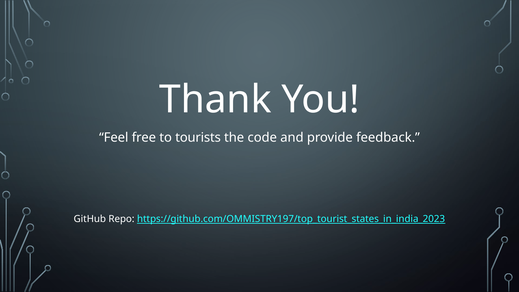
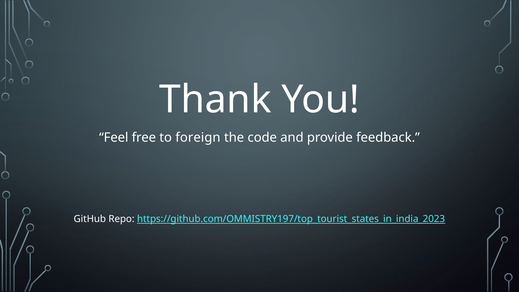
tourists: tourists -> foreign (198, 137)
